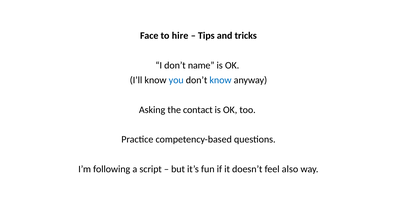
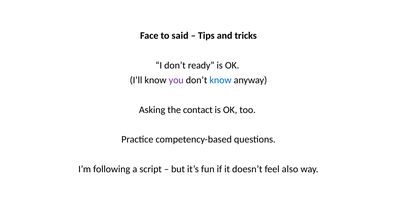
hire: hire -> said (180, 36)
name: name -> ready (201, 65)
you colour: blue -> purple (176, 80)
